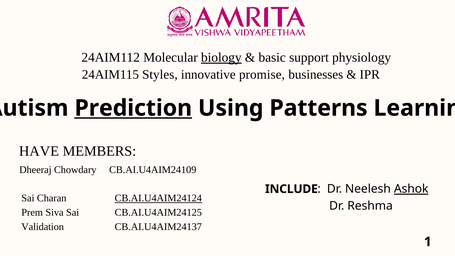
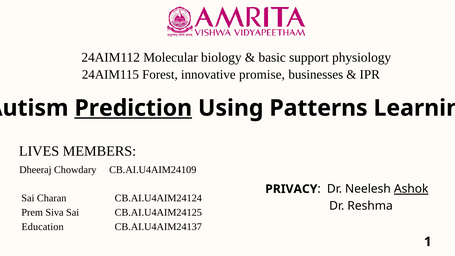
biology underline: present -> none (221, 57)
Styles: Styles -> Forest (160, 75)
HAVE: HAVE -> LIVES (39, 151)
INCLUDE: INCLUDE -> PRIVACY (291, 189)
CB.AI.U4AIM24124 underline: present -> none (158, 198)
Validation: Validation -> Education (43, 227)
